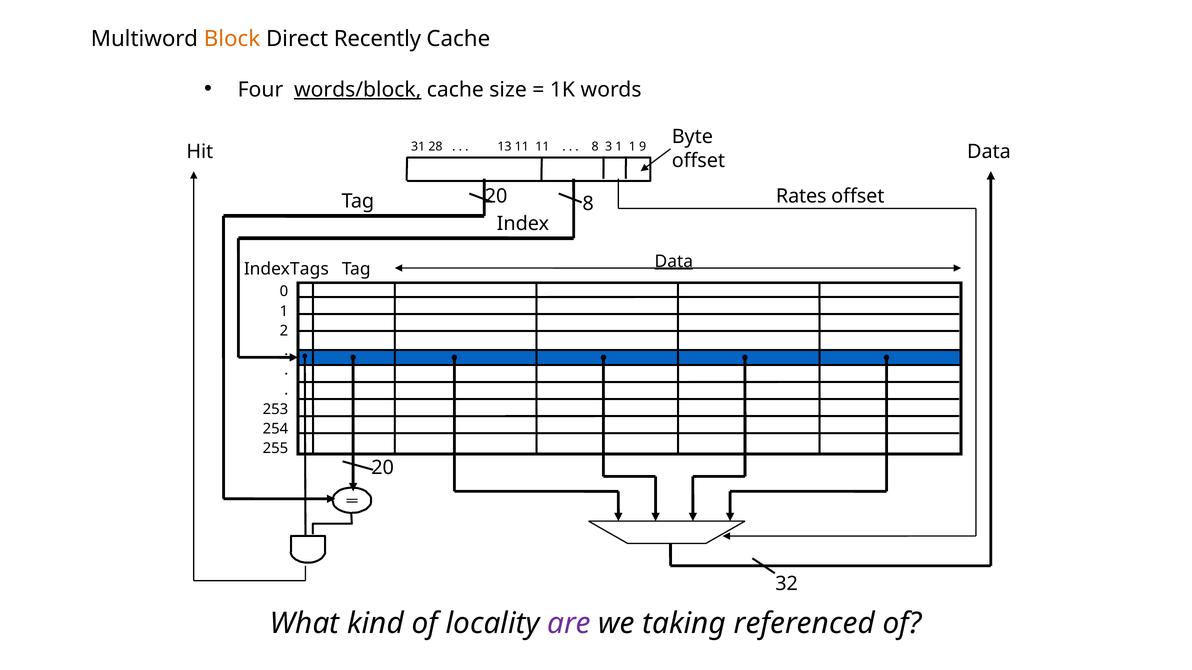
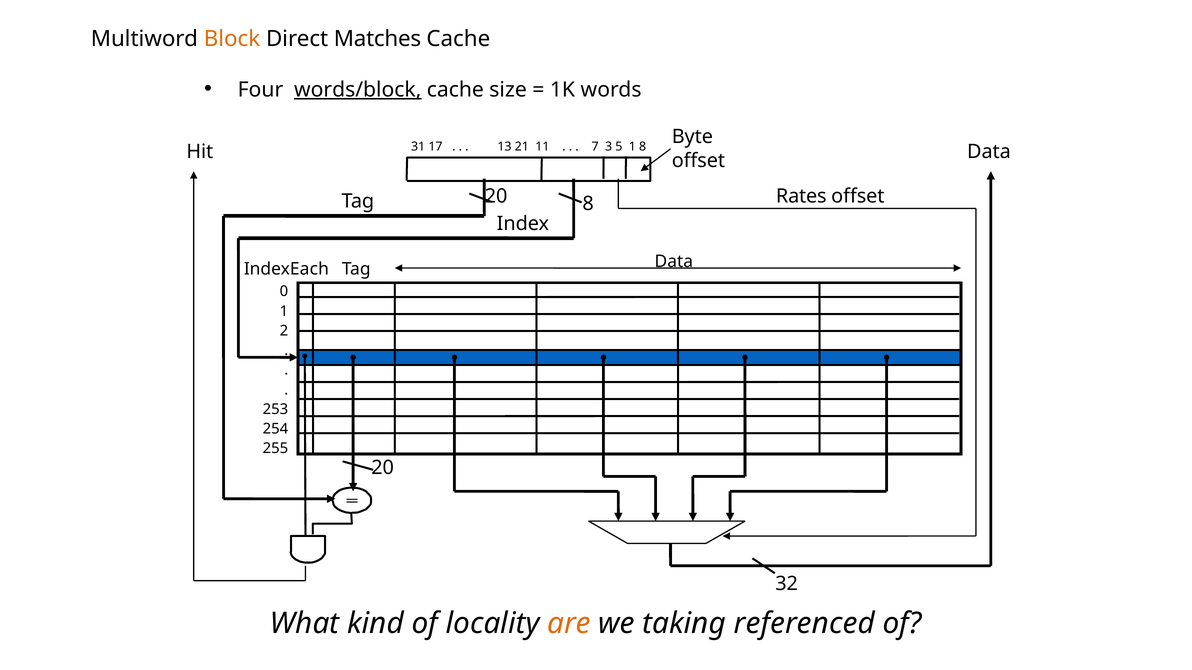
Recently: Recently -> Matches (377, 39)
28: 28 -> 17 (435, 147)
13 11: 11 -> 21 (522, 147)
8: 8 -> 7 (595, 147)
3 1: 1 -> 5 (619, 147)
1 9: 9 -> 8 (643, 147)
Data underline: present -> none (674, 262)
Tags: Tags -> Each (309, 269)
are colour: purple -> orange (569, 624)
